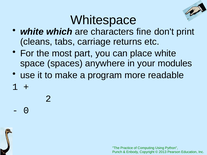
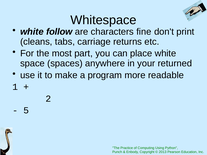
which: which -> follow (59, 32)
modules: modules -> returned (175, 63)
0: 0 -> 5 (26, 111)
